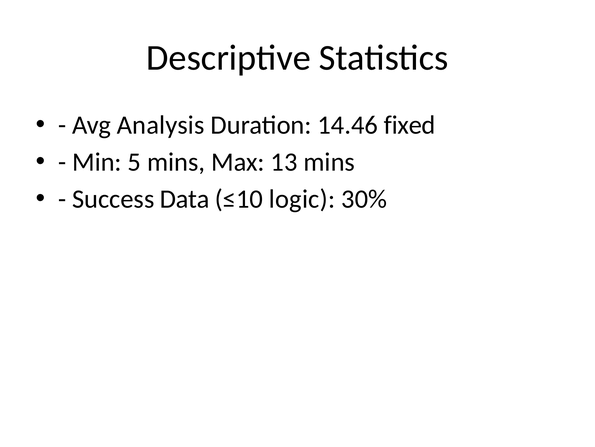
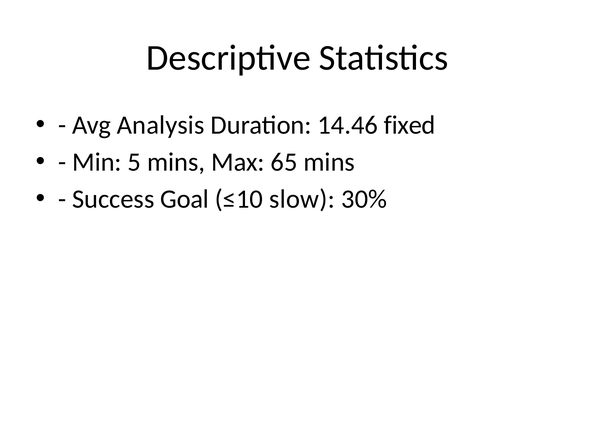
13: 13 -> 65 (284, 162)
Data: Data -> Goal (185, 199)
logic: logic -> slow (302, 199)
